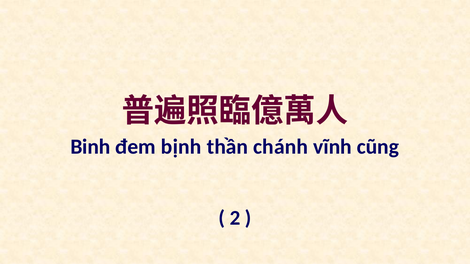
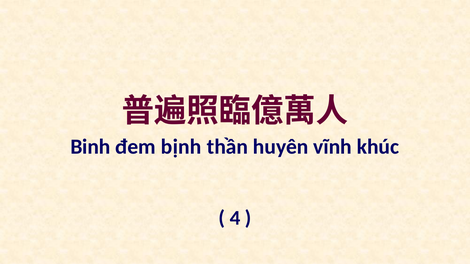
chánh: chánh -> huyên (281, 147)
cũng: cũng -> khúc (378, 147)
2: 2 -> 4 (235, 218)
